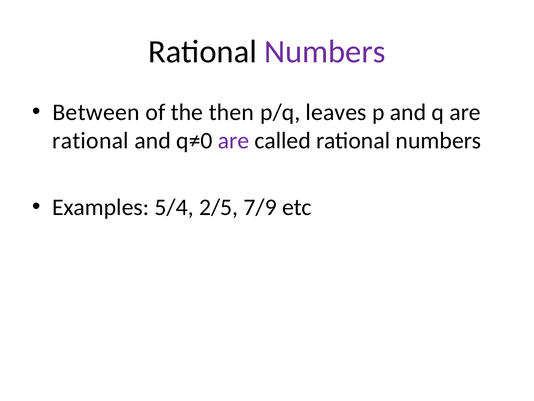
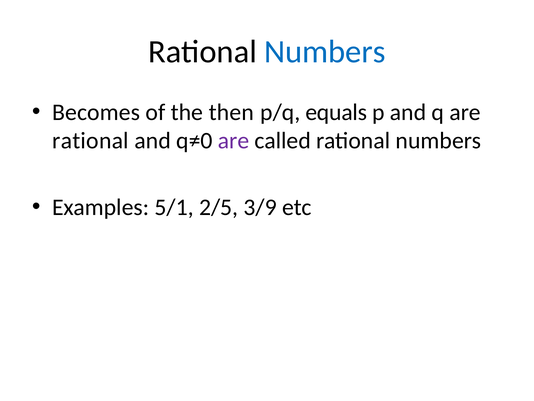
Numbers colour: purple -> blue (325, 52)
Between: Between -> Becomes (96, 112)
leaves: leaves -> equals (336, 112)
5/4: 5/4 -> 5/1 (174, 207)
7/9: 7/9 -> 3/9 (260, 207)
